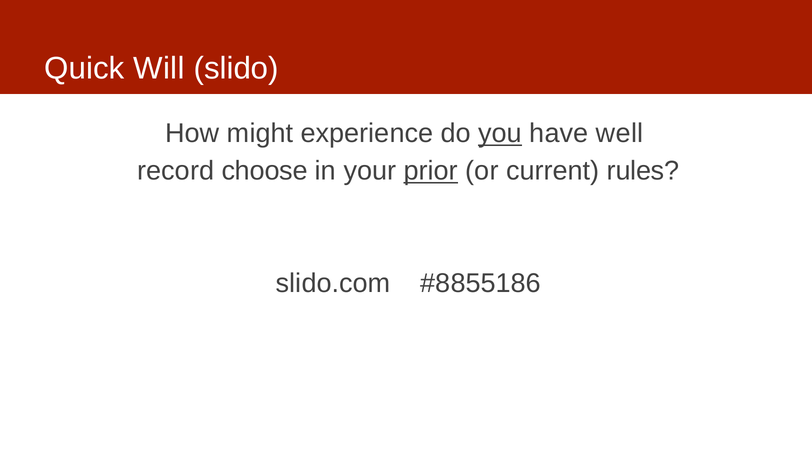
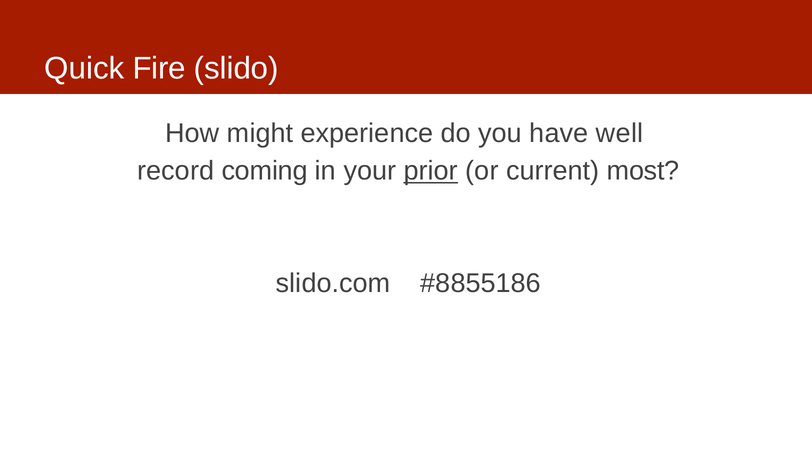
Will: Will -> Fire (159, 69)
you underline: present -> none (500, 133)
choose: choose -> coming (265, 171)
rules: rules -> most (643, 171)
